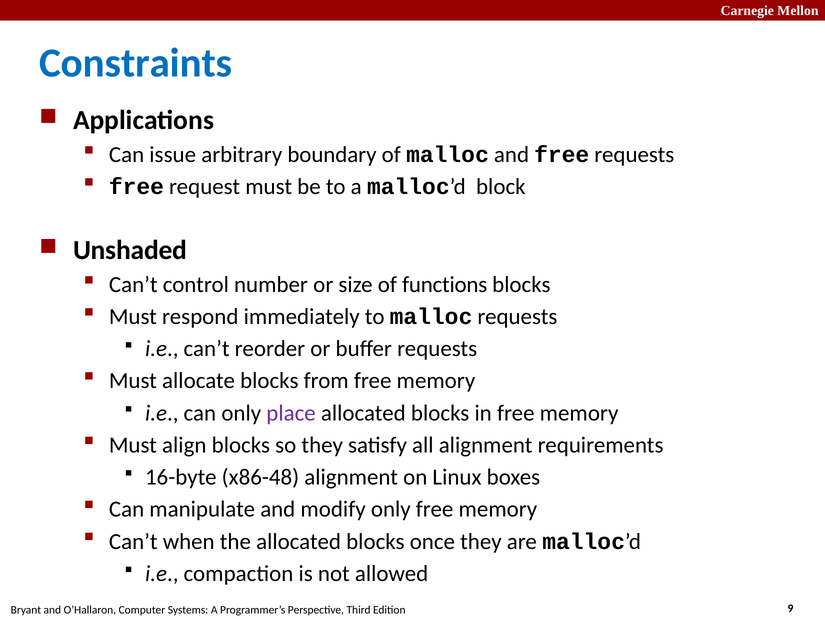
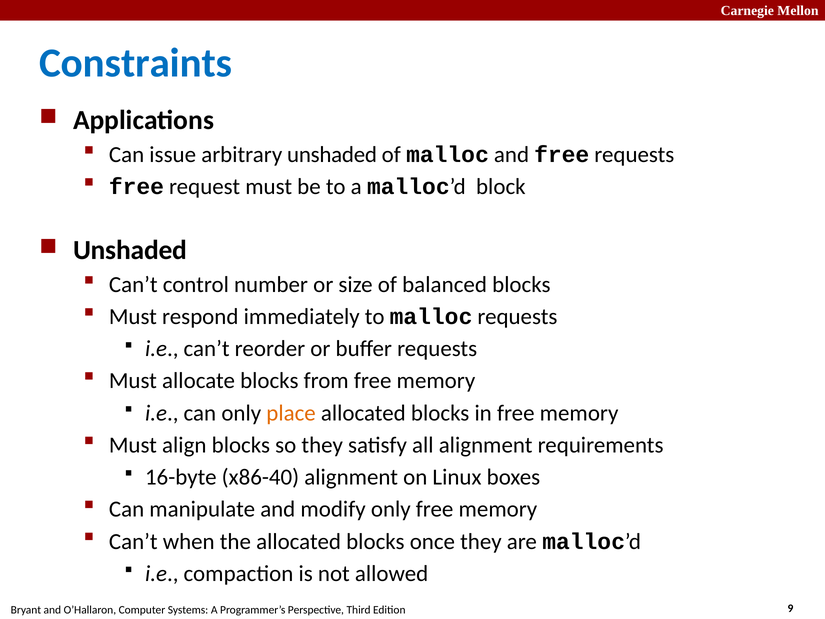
arbitrary boundary: boundary -> unshaded (332, 155)
functions: functions -> balanced (445, 284)
place colour: purple -> orange (291, 413)
x86-48: x86-48 -> x86-40 (260, 477)
